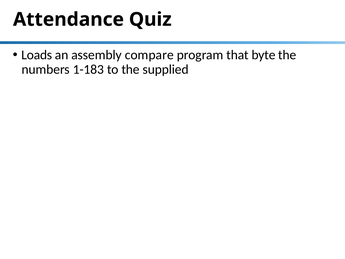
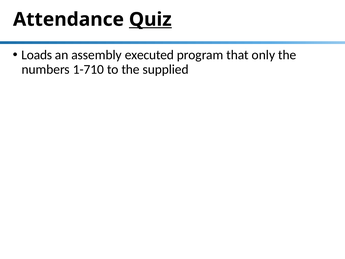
Quiz underline: none -> present (150, 19)
compare: compare -> executed (149, 55)
byte: byte -> only (263, 55)
1-183: 1-183 -> 1-710 (88, 69)
